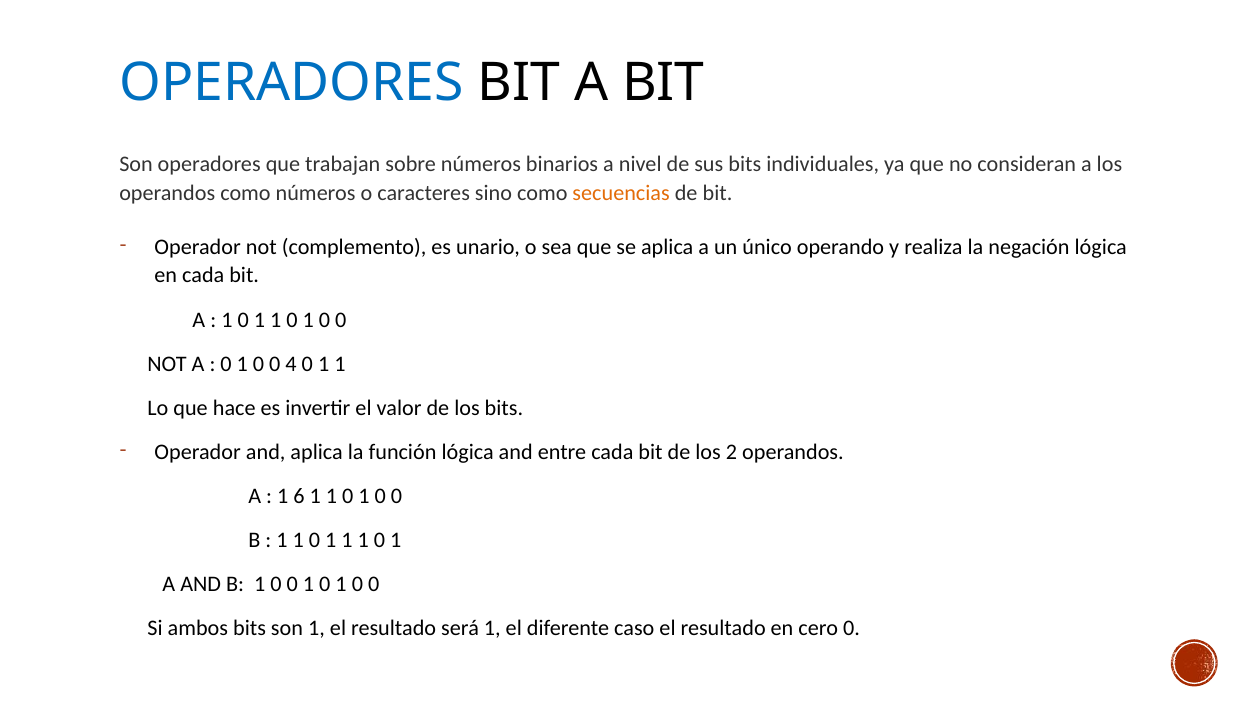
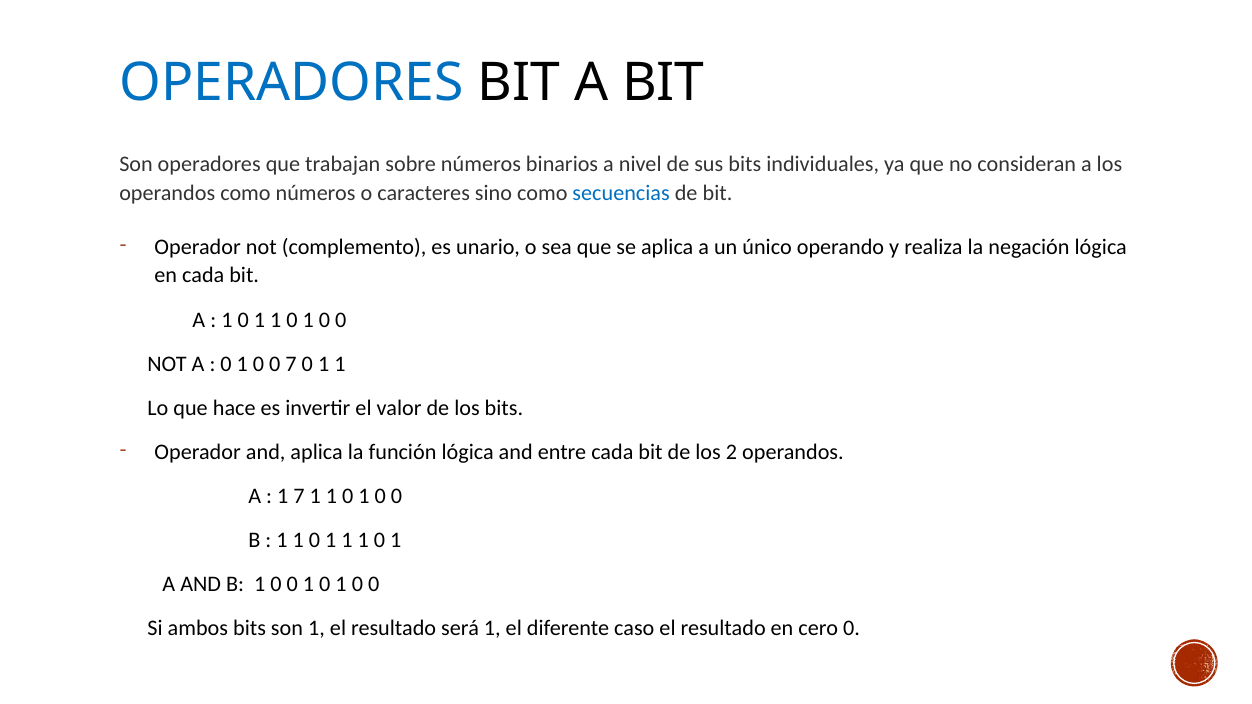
secuencias colour: orange -> blue (621, 193)
0 4: 4 -> 7 (291, 364)
1 6: 6 -> 7 (299, 496)
